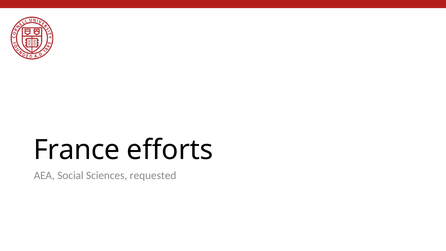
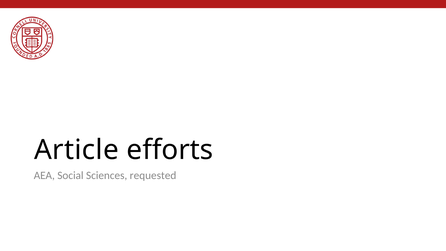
France: France -> Article (76, 150)
